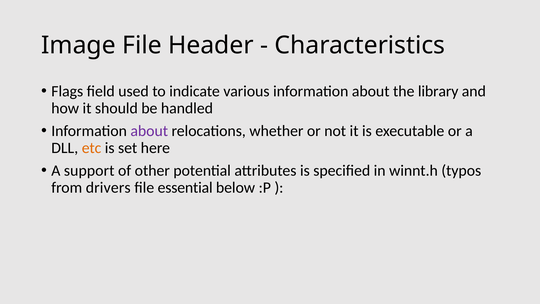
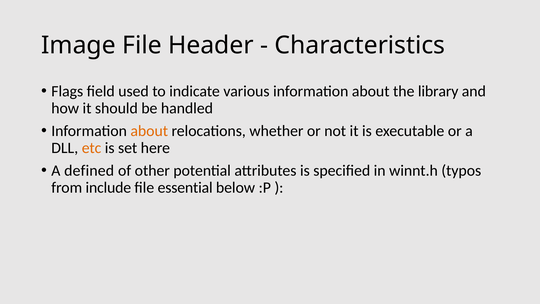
about colour: purple -> orange (149, 131)
support: support -> defined (89, 171)
drivers: drivers -> include (108, 188)
